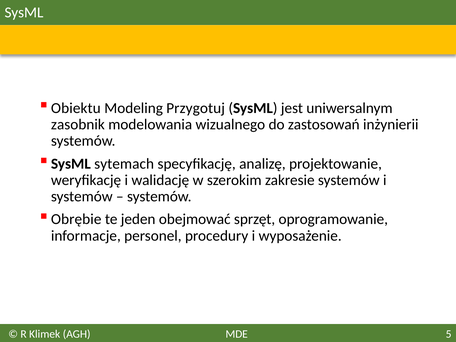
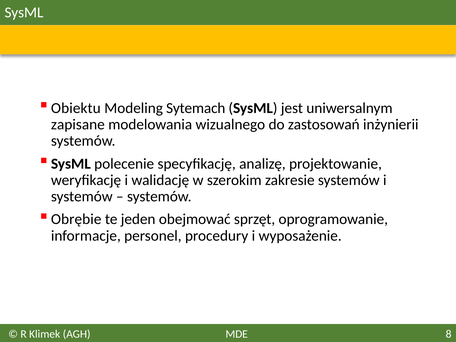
Przygotuj: Przygotuj -> Sytemach (196, 108)
zasobnik: zasobnik -> zapisane (78, 125)
sytemach: sytemach -> polecenie (124, 164)
5: 5 -> 8 (449, 334)
